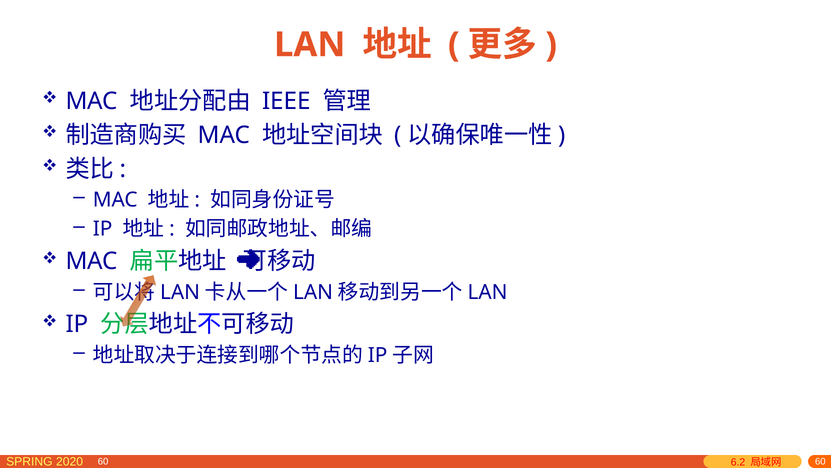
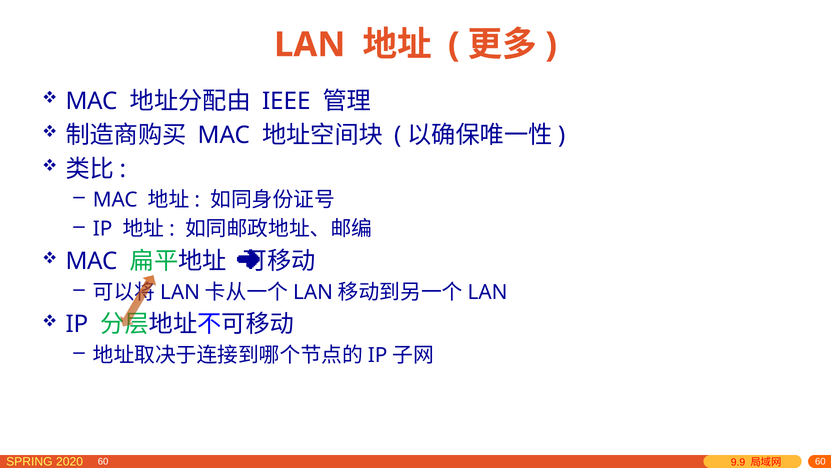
6.2: 6.2 -> 9.9 (738, 462)
